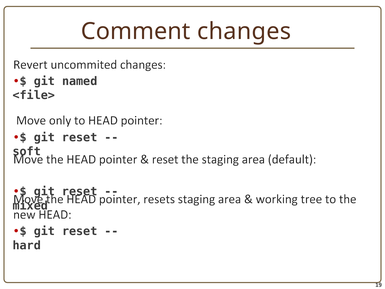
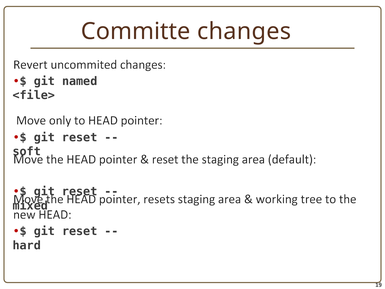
Comment: Comment -> Committe (136, 31)
